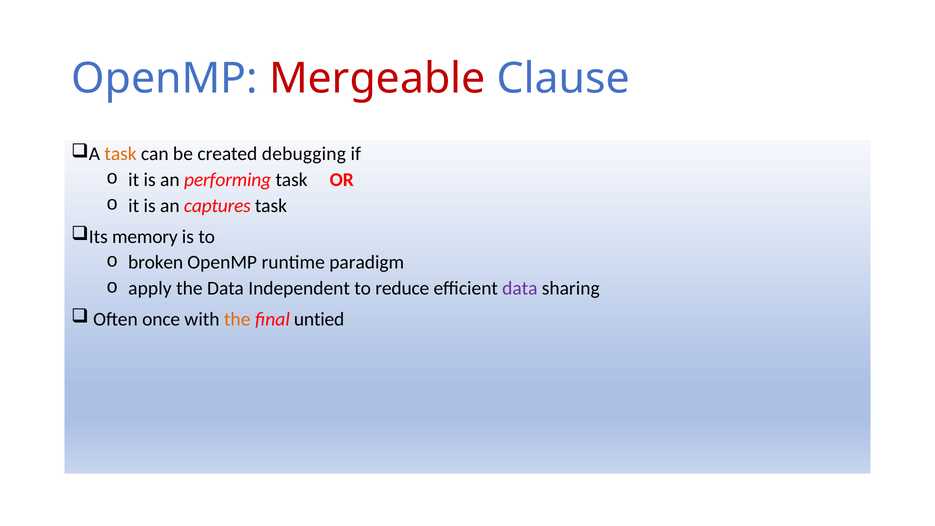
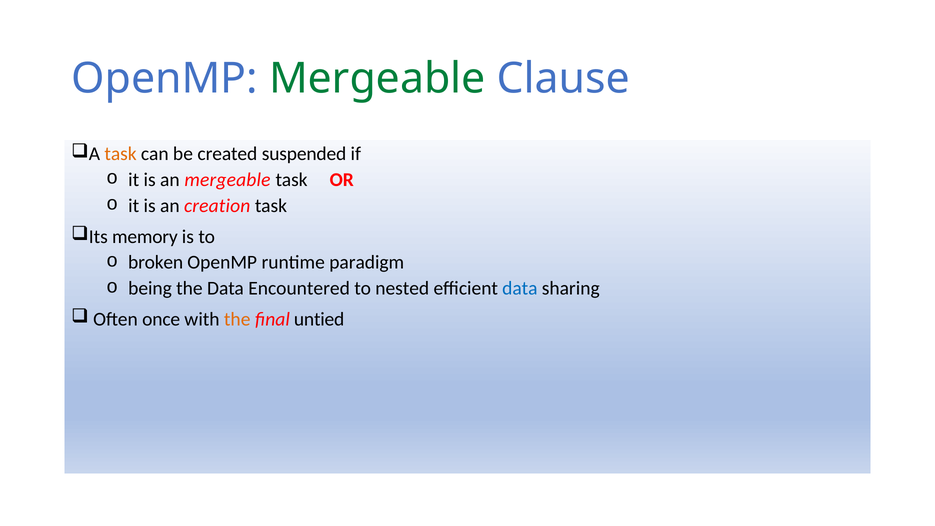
Mergeable colour: red -> green (377, 79)
debugging: debugging -> suspended (304, 154)
an performing: performing -> mergeable (227, 180)
captures: captures -> creation (217, 206)
apply: apply -> being (150, 288)
Independent: Independent -> Encountered (299, 288)
reduce: reduce -> nested (402, 288)
data colour: purple -> blue (520, 288)
